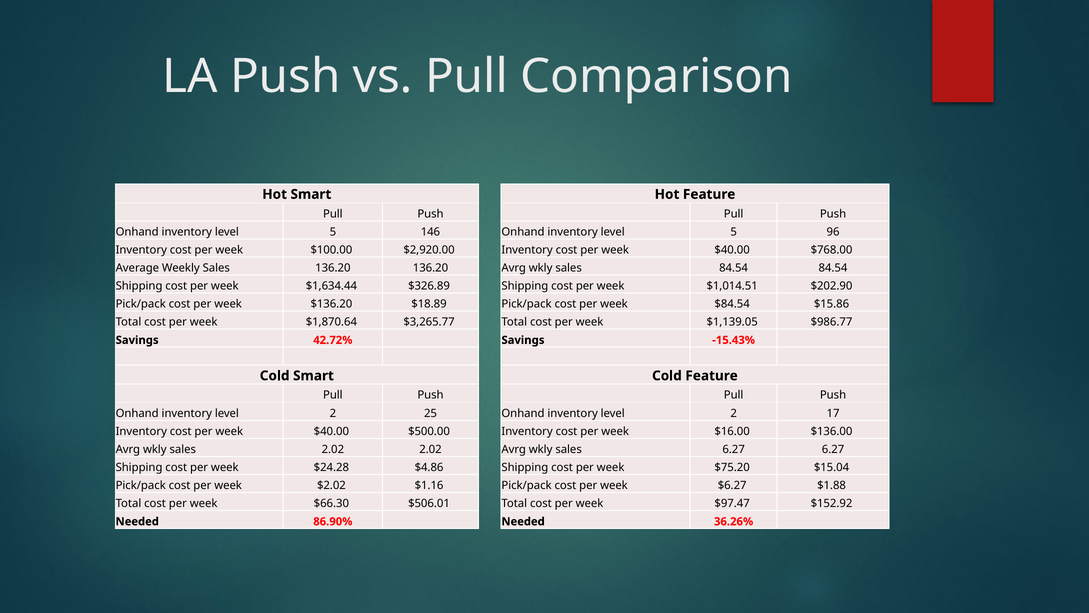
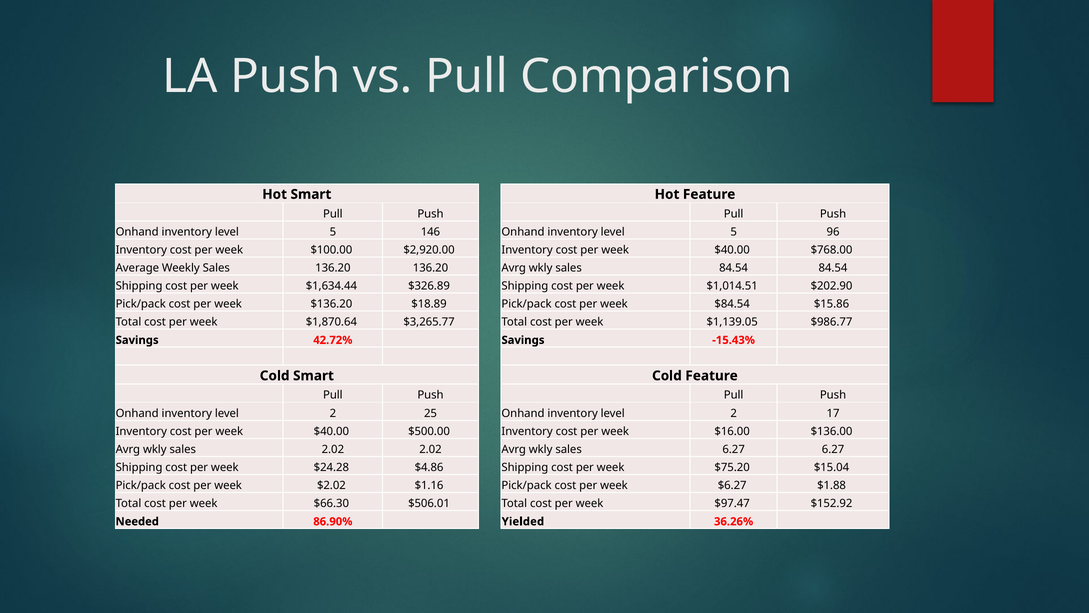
Needed: Needed -> Yielded (523, 521)
